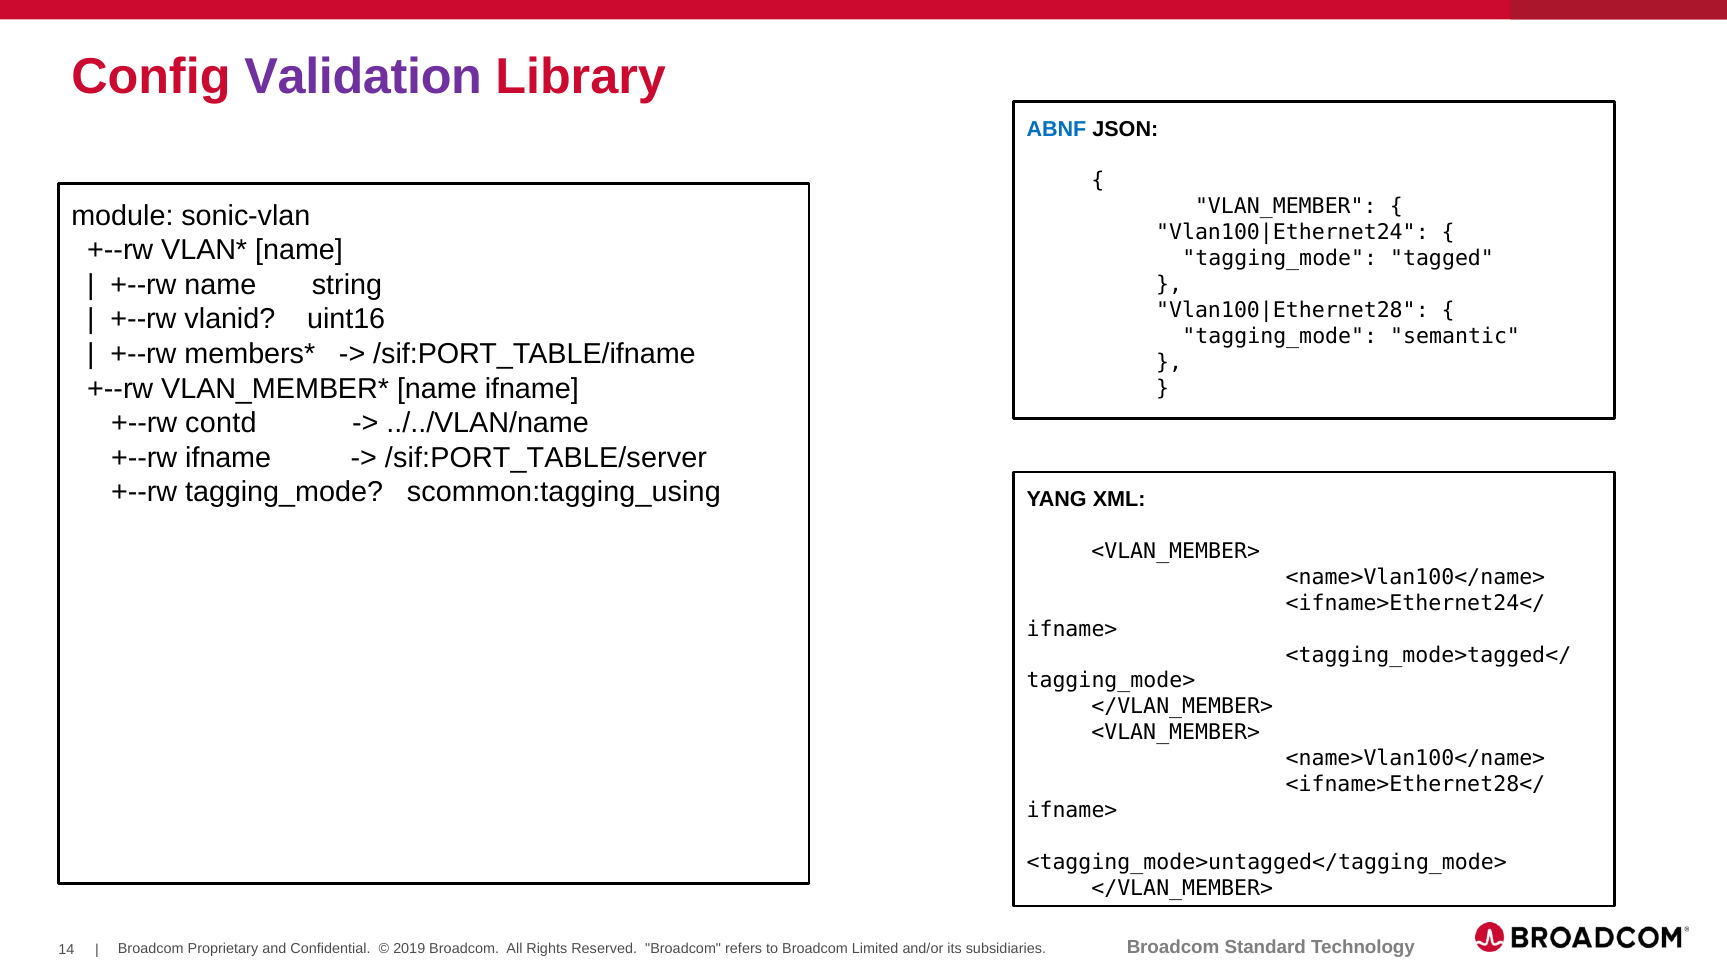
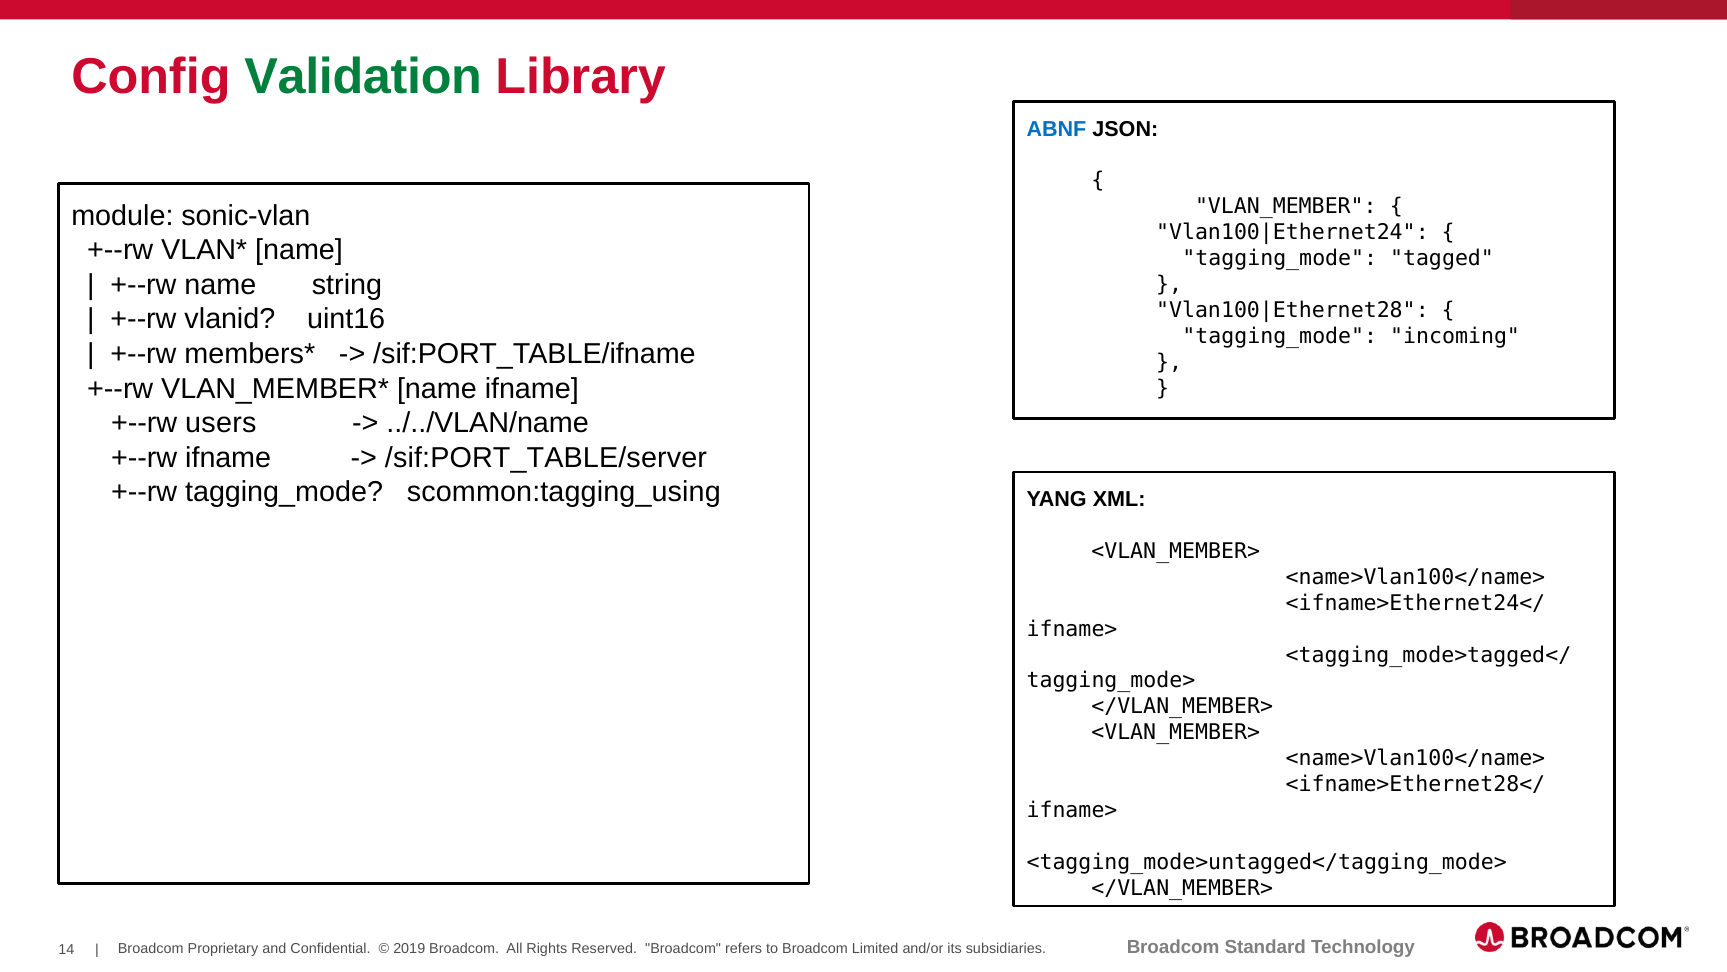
Validation colour: purple -> green (363, 77)
semantic: semantic -> incoming (1455, 336)
contd: contd -> users (221, 423)
